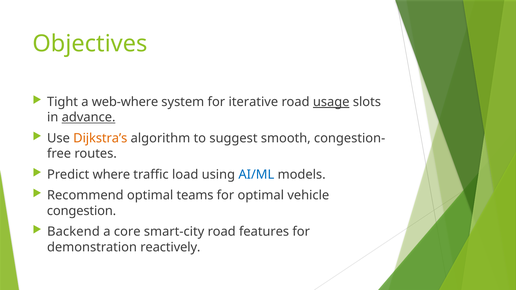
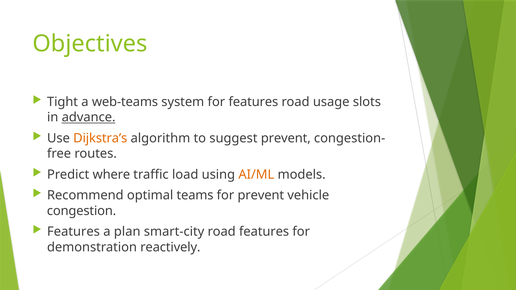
web-where: web-where -> web-teams (125, 102)
for iterative: iterative -> features (253, 102)
usage underline: present -> none (331, 102)
suggest smooth: smooth -> prevent (286, 138)
AI/ML colour: blue -> orange (256, 175)
for optimal: optimal -> prevent (261, 196)
Backend: Backend -> Features (73, 232)
core: core -> plan (127, 232)
